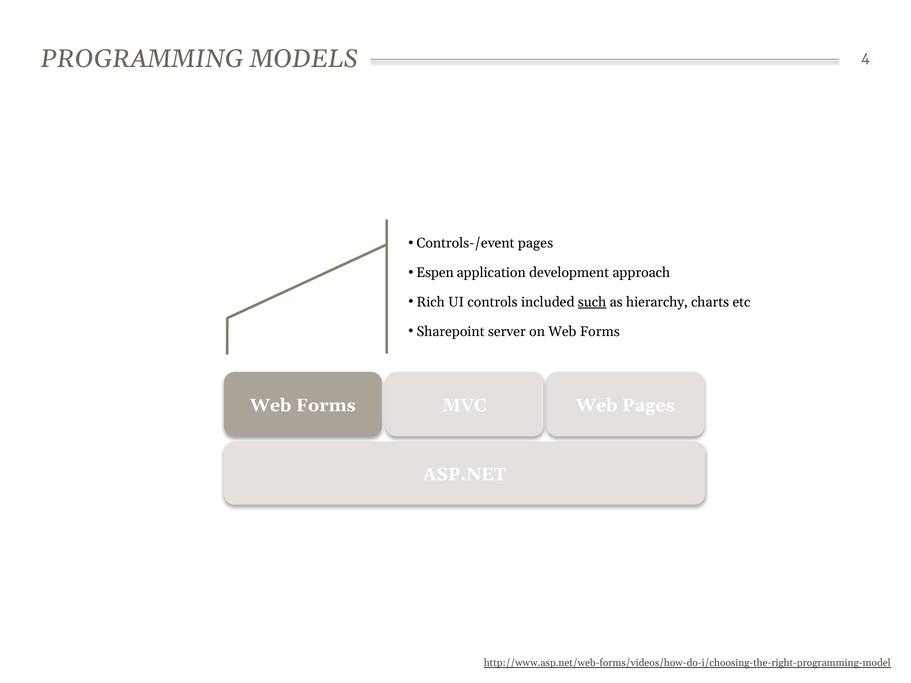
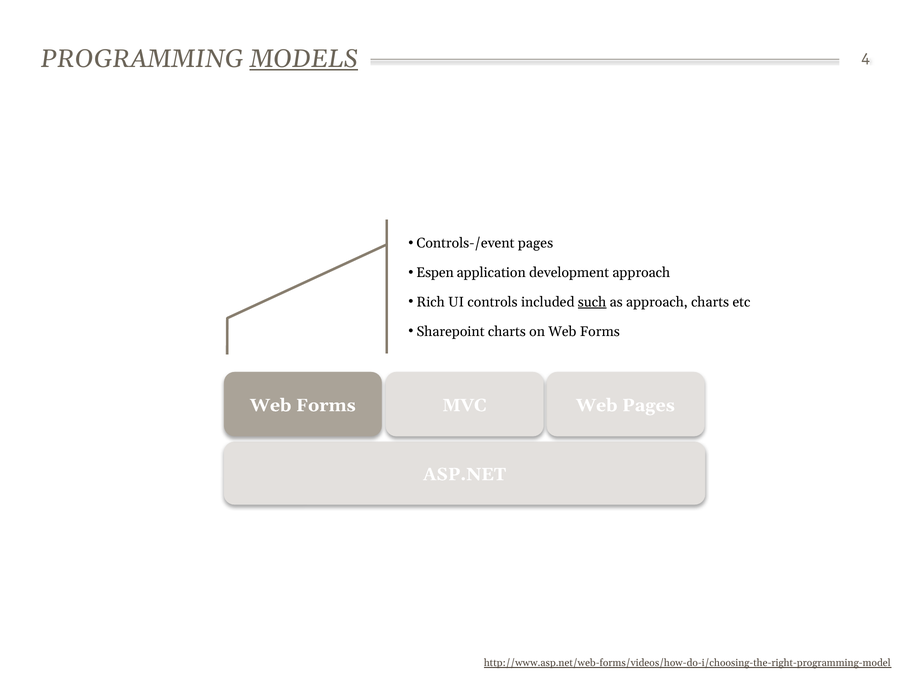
MODELS underline: none -> present (304, 59)
as hierarchy: hierarchy -> approach (657, 302)
Sharepoint server: server -> charts (507, 332)
